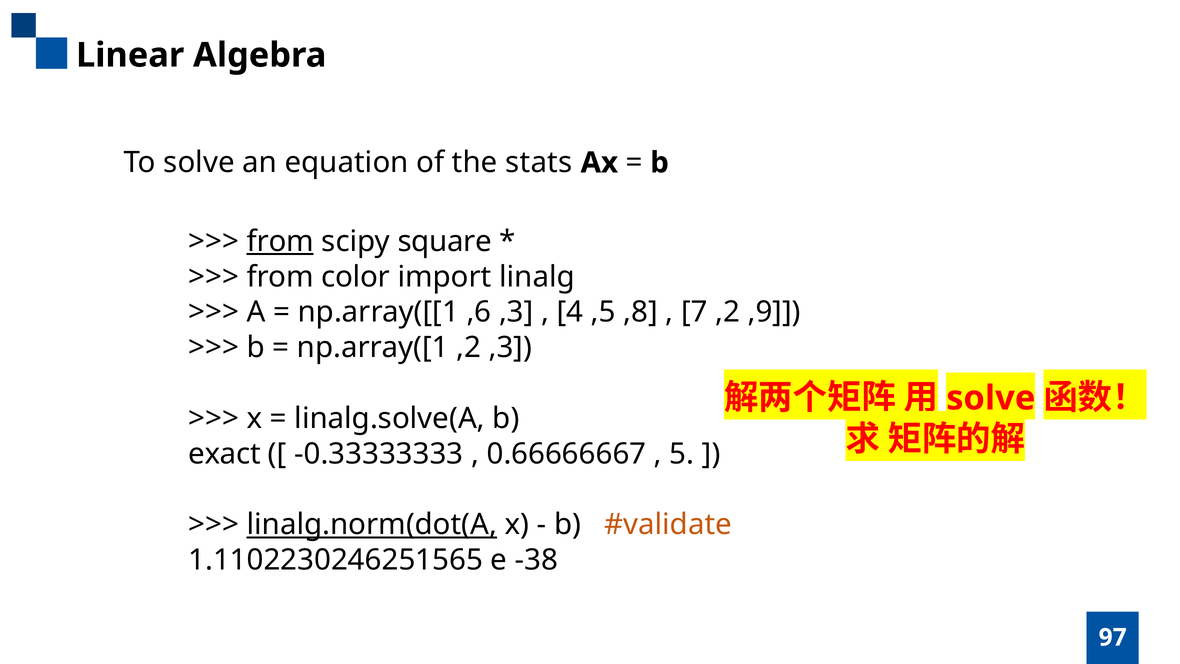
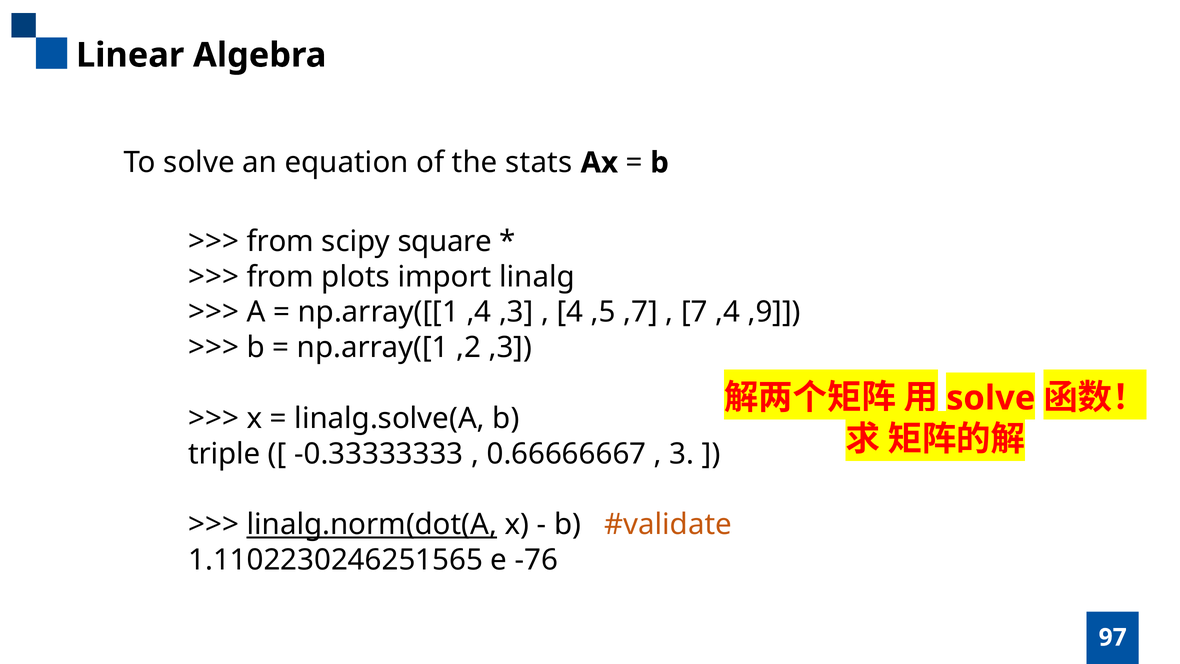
from underline: present -> none (280, 241)
color: color -> plots (356, 277)
np.array([[1 ,6: ,6 -> ,4 (479, 312)
,8: ,8 -> ,7 (641, 312)
7 ,2: ,2 -> ,4 (728, 312)
exact: exact -> triple (224, 454)
5: 5 -> 3 (682, 454)
-38: -38 -> -76 (536, 560)
